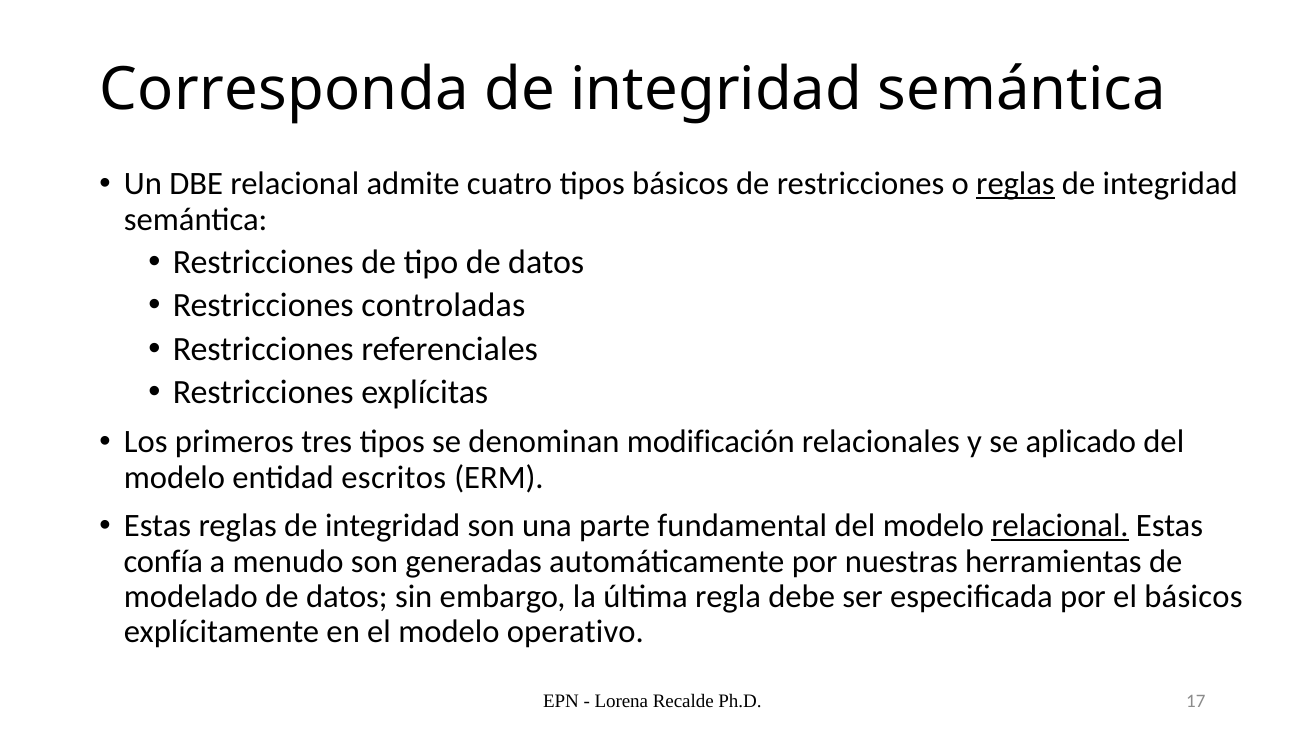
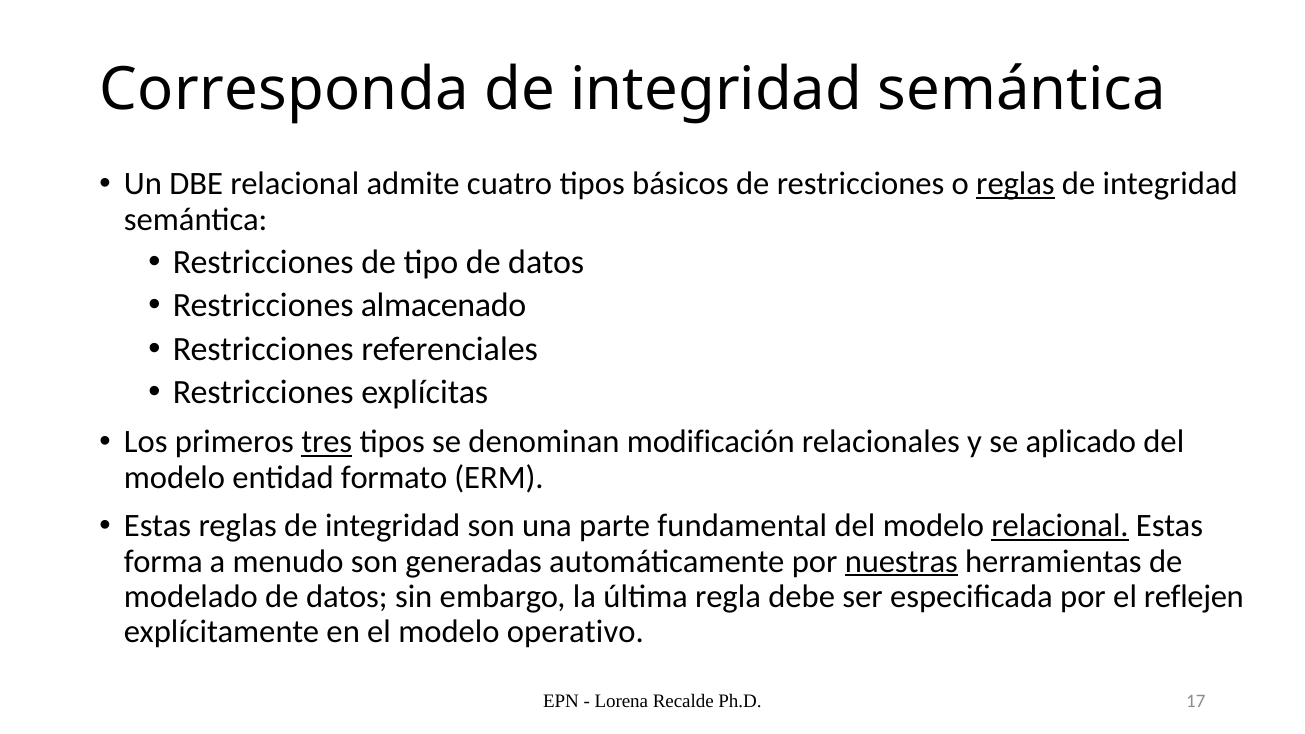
controladas: controladas -> almacenado (444, 306)
tres underline: none -> present (327, 442)
escritos: escritos -> formato (394, 477)
confía: confía -> forma (163, 561)
nuestras underline: none -> present (901, 561)
el básicos: básicos -> reflejen (1194, 597)
